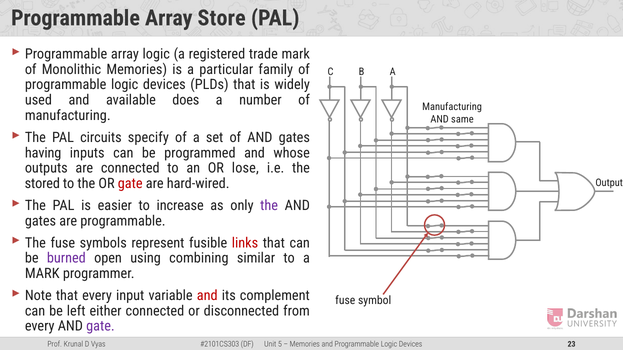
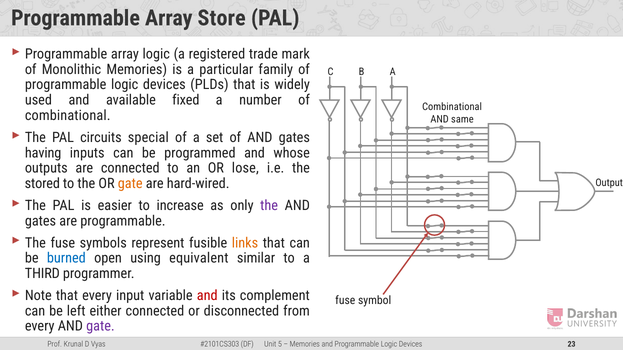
does: does -> fixed (186, 100)
Manufacturing: Manufacturing -> Combinational (452, 107)
manufacturing: manufacturing -> combinational (68, 116)
specify: specify -> special (148, 138)
gate colour: red -> orange (130, 184)
links colour: red -> orange (245, 243)
burned colour: purple -> blue (66, 259)
combining: combining -> equivalent (199, 259)
MARK: MARK -> THIRD (42, 274)
